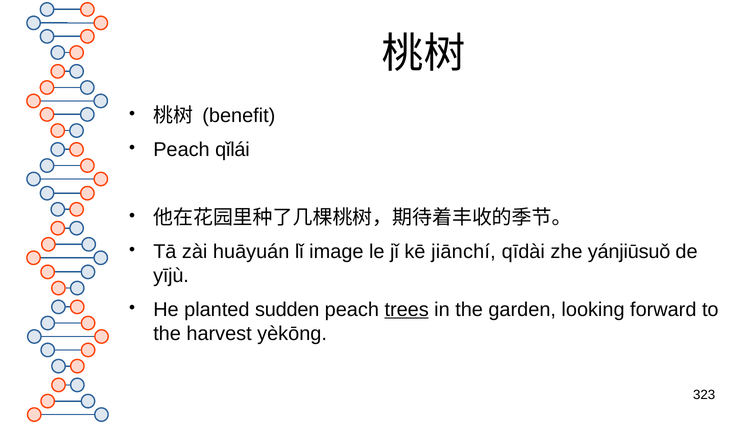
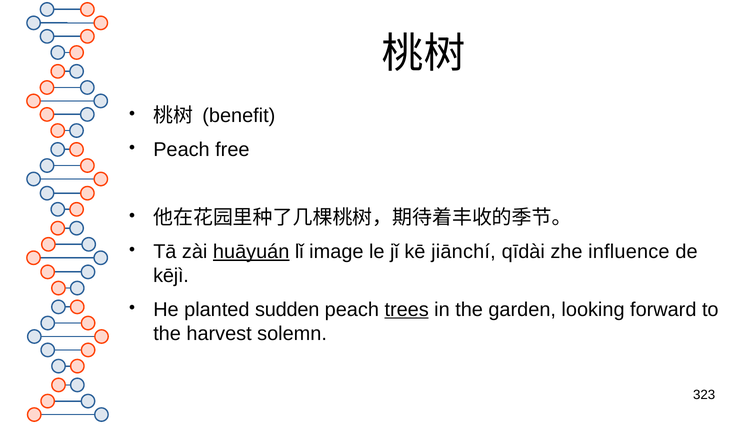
qǐlái: qǐlái -> free (232, 149)
huāyuán underline: none -> present (251, 251)
yánjiūsuǒ: yánjiūsuǒ -> influence (629, 251)
yījù: yījù -> kējì (171, 275)
yèkōng: yèkōng -> solemn (292, 333)
